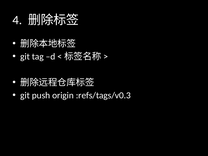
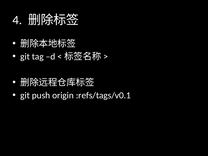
:refs/tags/v0.3: :refs/tags/v0.3 -> :refs/tags/v0.1 (103, 95)
